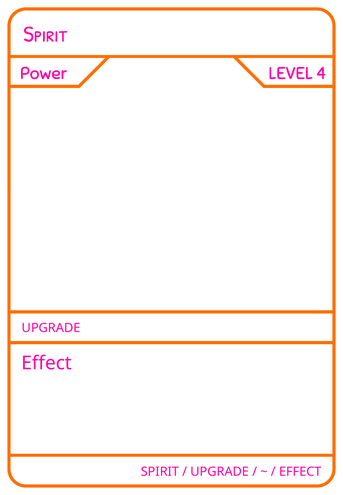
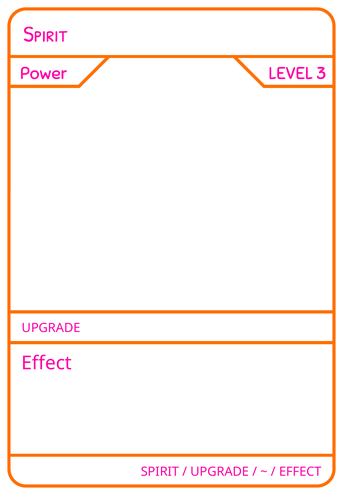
4: 4 -> 3 (321, 73)
